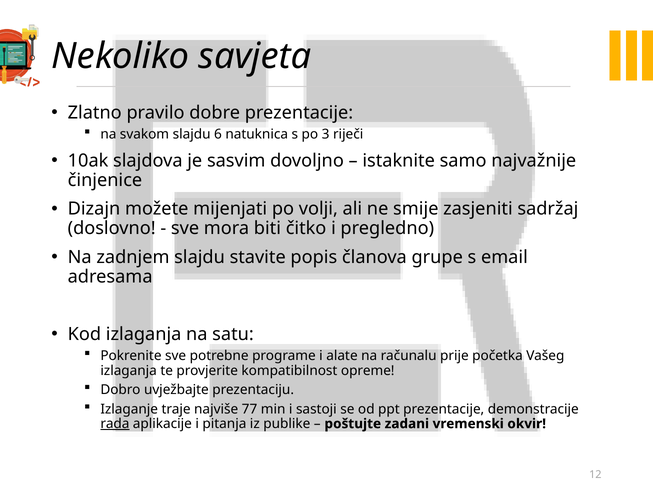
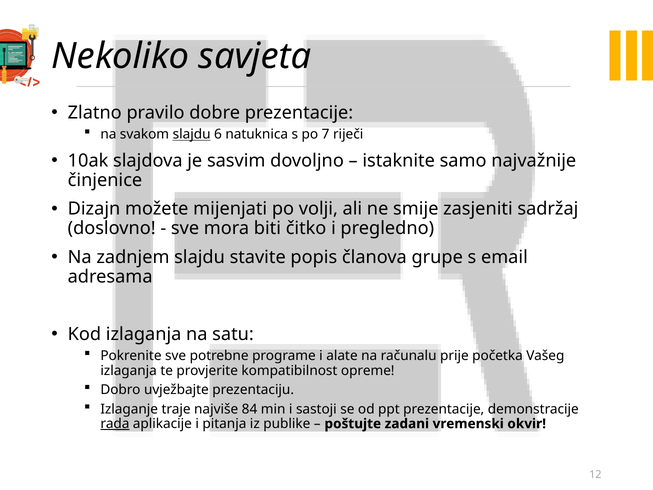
slajdu underline: none -> present (192, 134)
3: 3 -> 7 (326, 134)
77: 77 -> 84 (249, 409)
